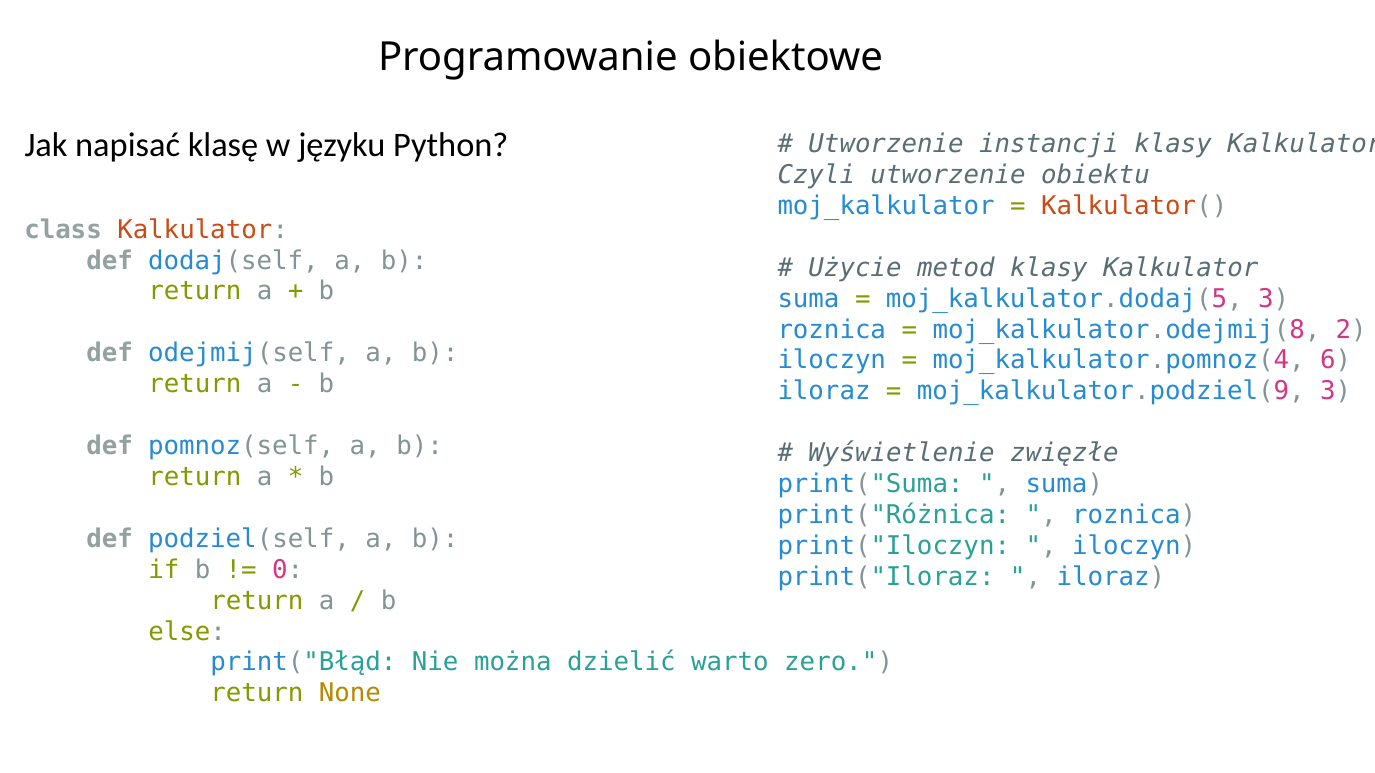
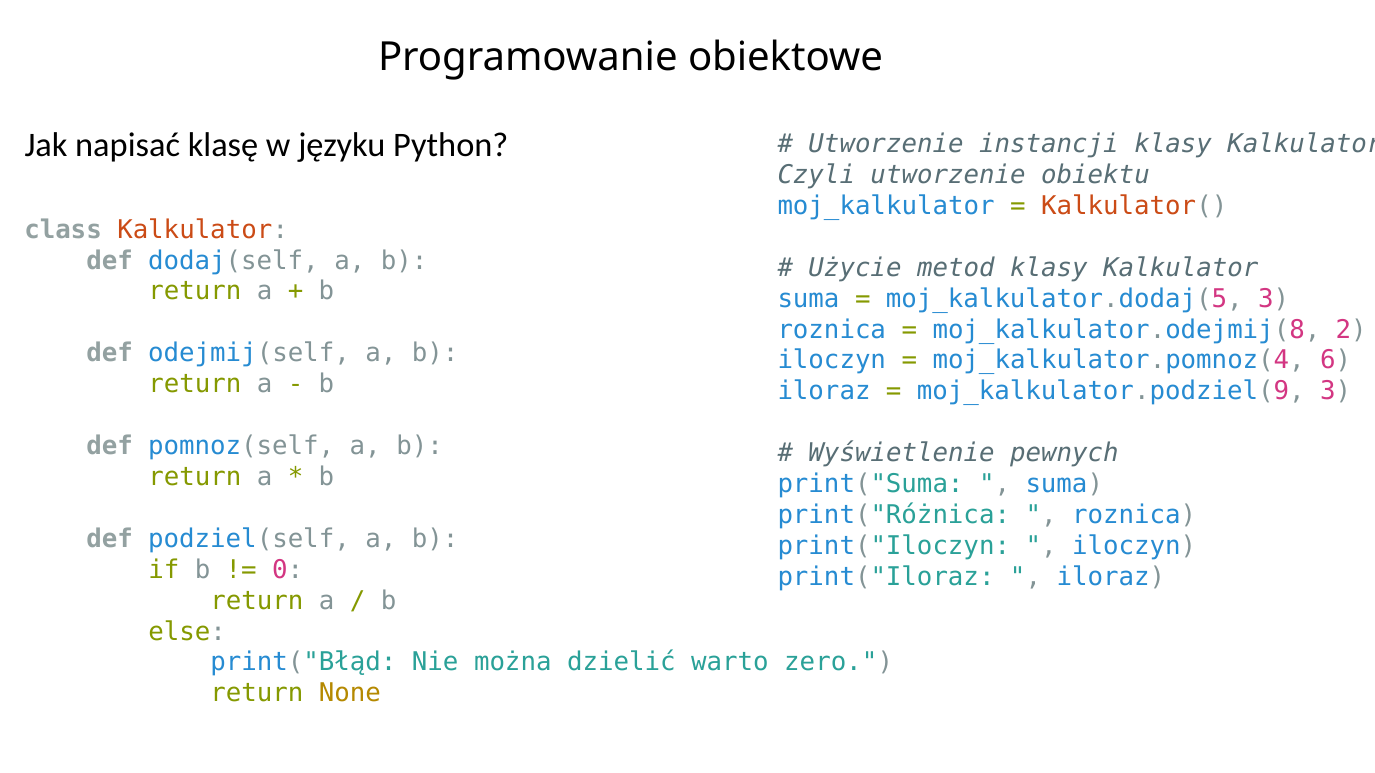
zwięzłe: zwięzłe -> pewnych (1064, 453)
